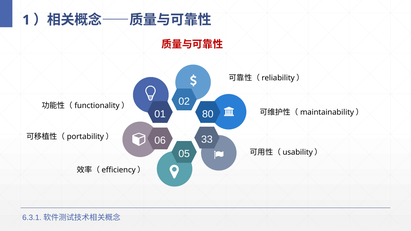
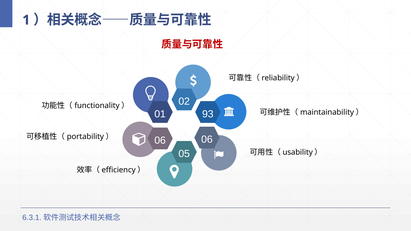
80: 80 -> 93 (208, 114)
06 33: 33 -> 06 (207, 140)
